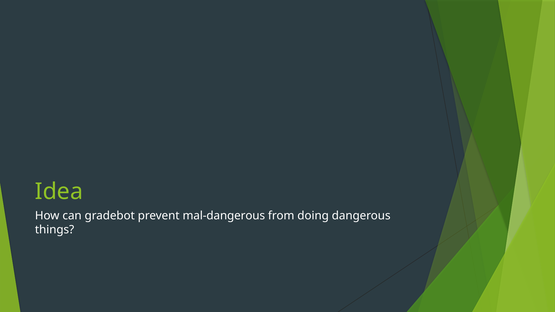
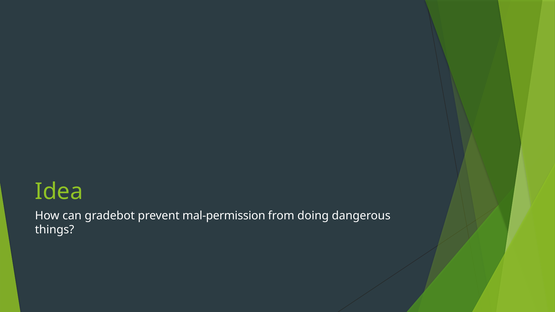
mal-dangerous: mal-dangerous -> mal-permission (224, 216)
